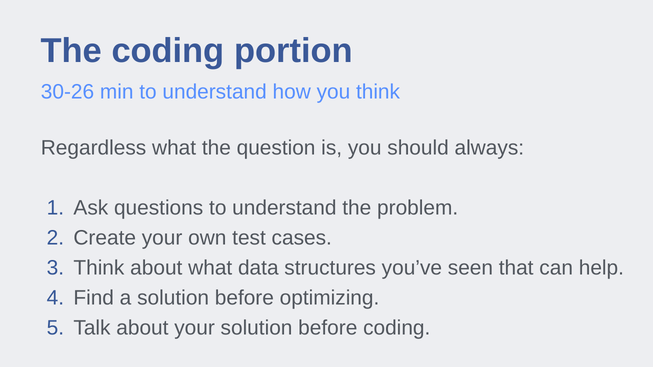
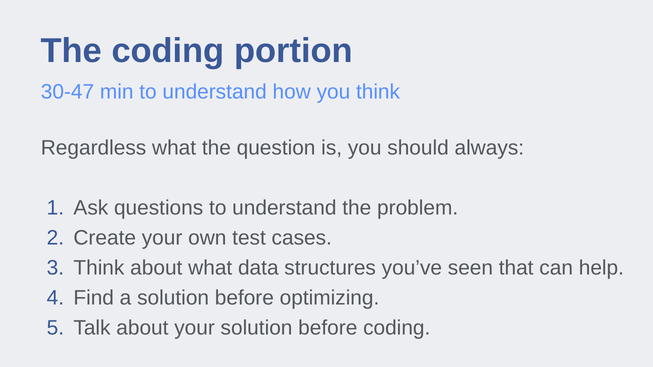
30-26: 30-26 -> 30-47 (67, 92)
